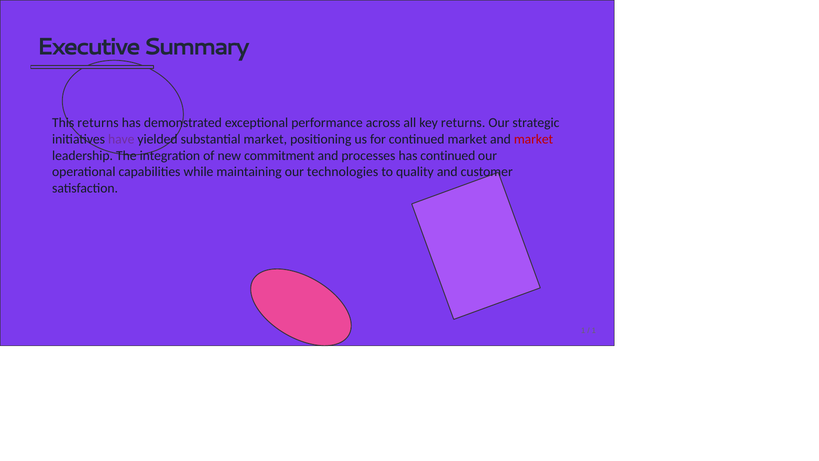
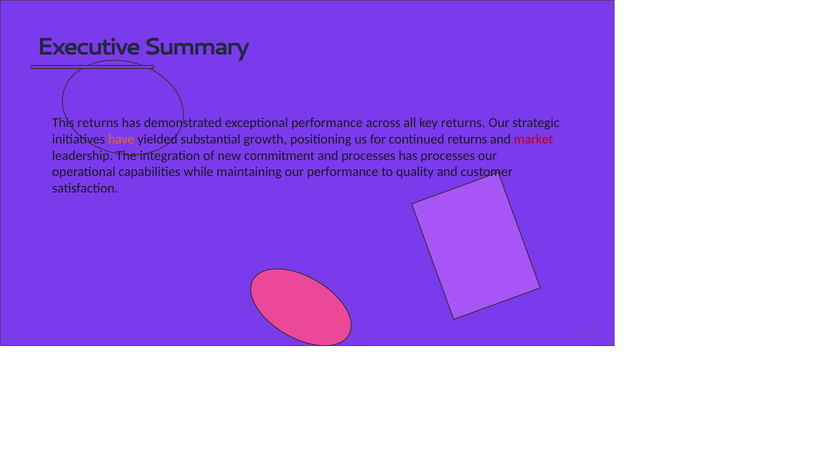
have colour: purple -> orange (121, 139)
substantial market: market -> growth (265, 139)
continued market: market -> returns (467, 139)
has continued: continued -> processes (448, 155)
our technologies: technologies -> performance (343, 172)
